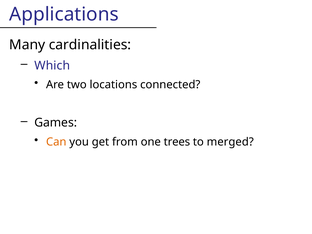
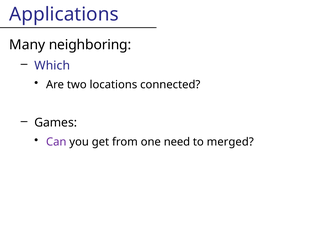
cardinalities: cardinalities -> neighboring (90, 45)
Can colour: orange -> purple (56, 142)
trees: trees -> need (177, 142)
